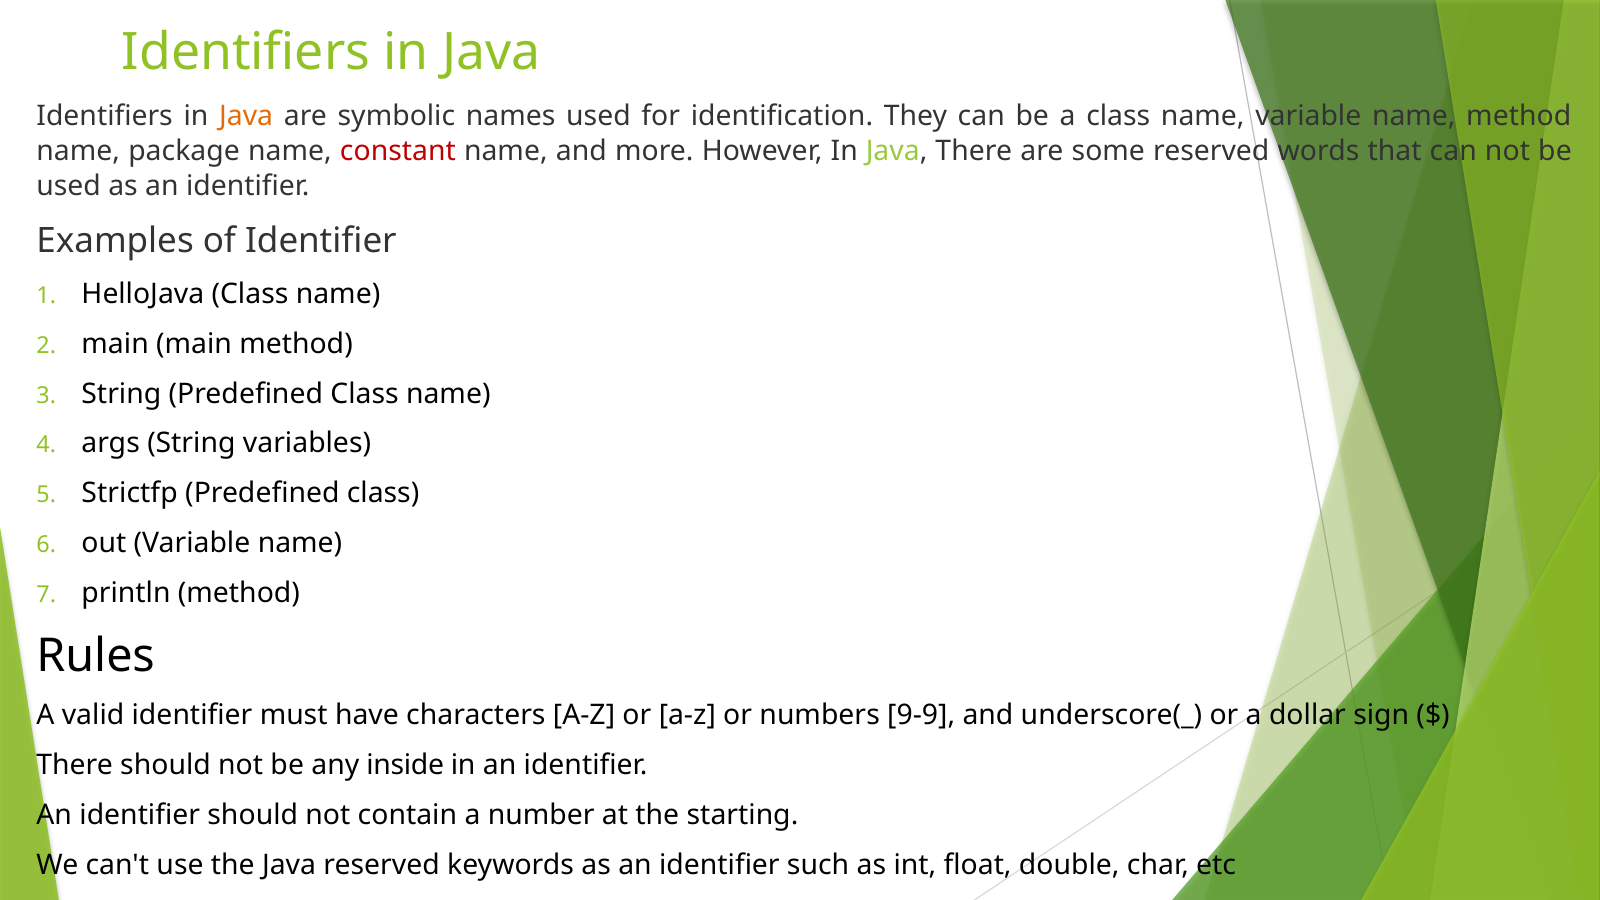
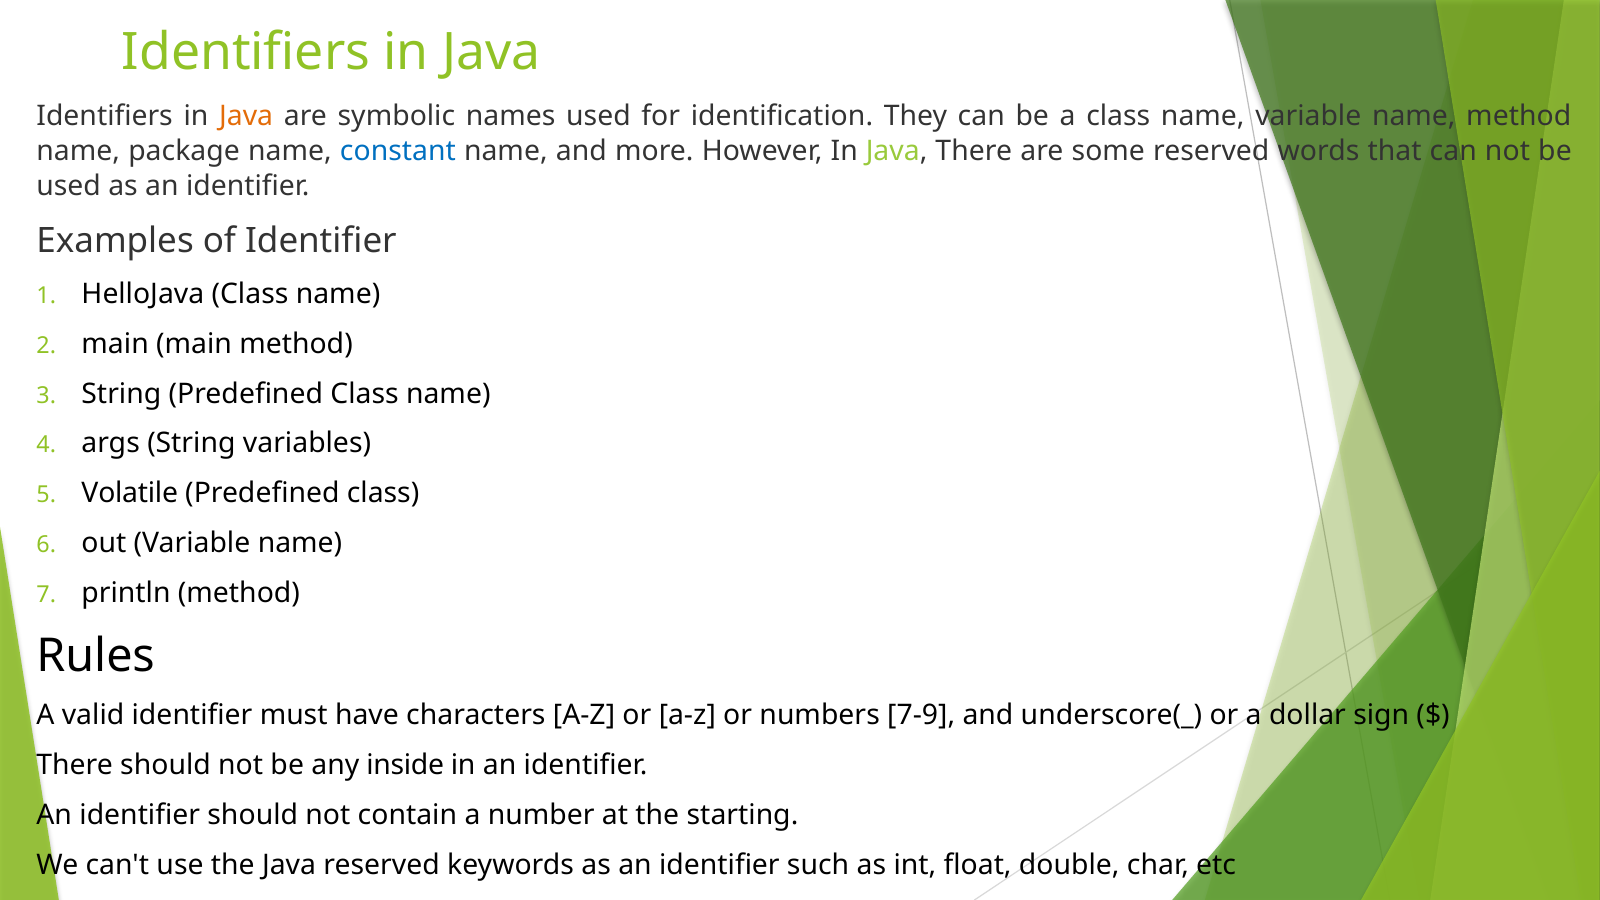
constant colour: red -> blue (398, 151)
Strictfp: Strictfp -> Volatile (130, 494)
9-9: 9-9 -> 7-9 (921, 715)
